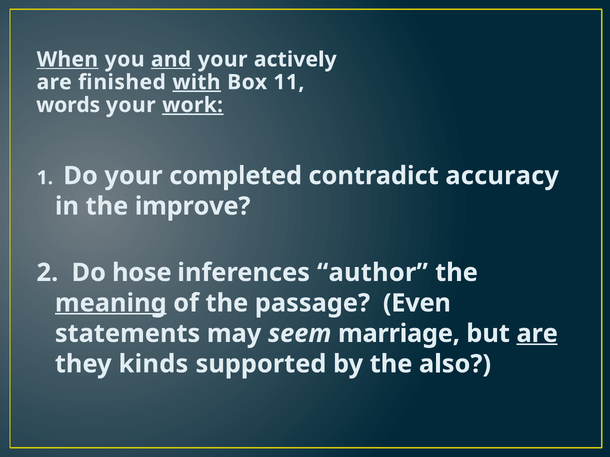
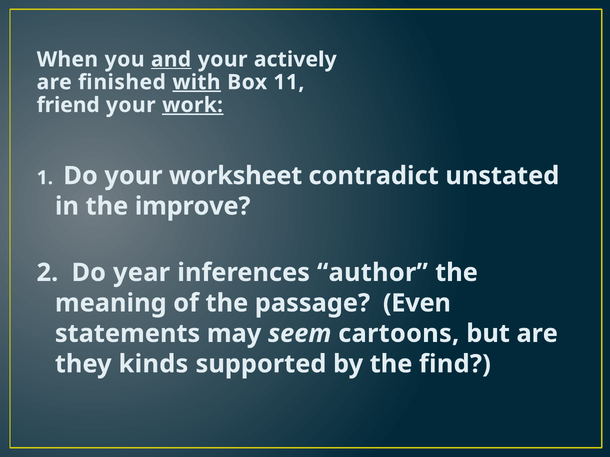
When underline: present -> none (67, 59)
words: words -> friend (68, 105)
completed: completed -> worksheet (236, 176)
accuracy: accuracy -> unstated (502, 176)
hose: hose -> year (142, 273)
meaning underline: present -> none (111, 303)
marriage: marriage -> cartoons (399, 334)
are underline: present -> none (537, 334)
also: also -> find (455, 364)
